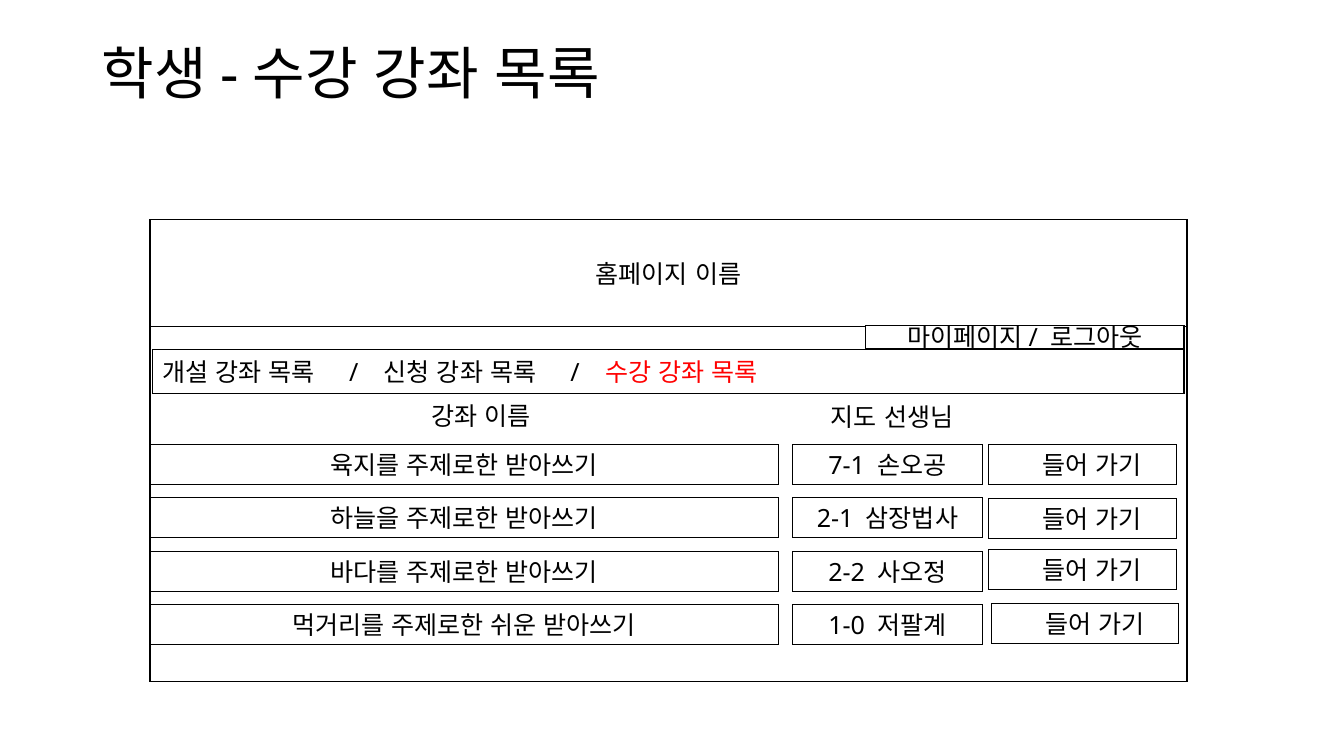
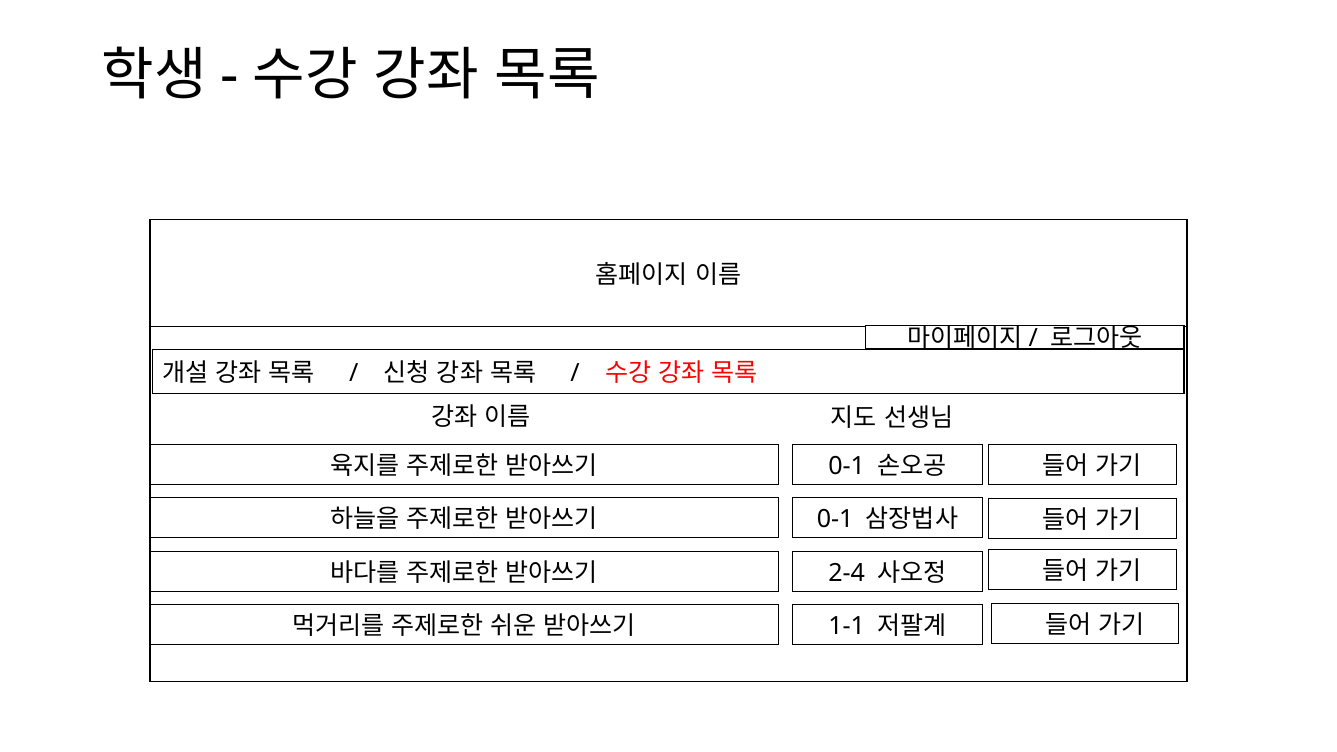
7-1: 7-1 -> 0-1 (847, 466)
2-1: 2-1 -> 0-1 (835, 519)
2-2: 2-2 -> 2-4 (847, 574)
1-0: 1-0 -> 1-1 (847, 627)
